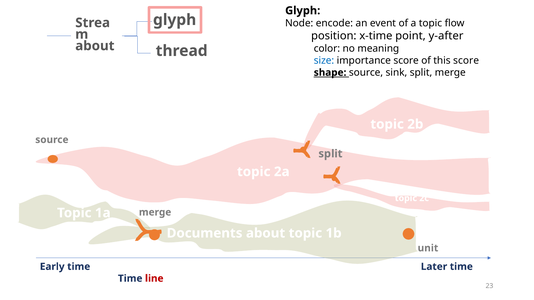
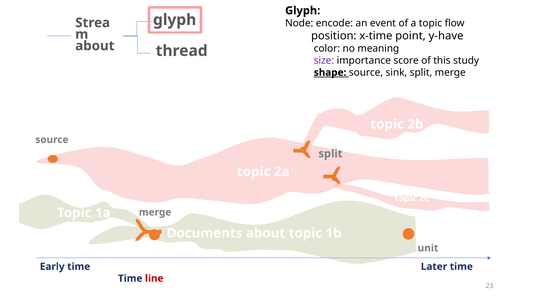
y-after: y-after -> y-have (446, 36)
size colour: blue -> purple (324, 61)
this score: score -> study (466, 61)
